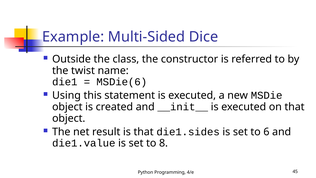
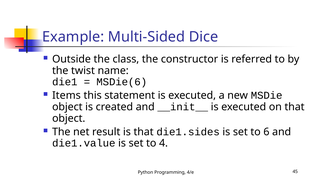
Using: Using -> Items (66, 95)
8: 8 -> 4 (164, 143)
